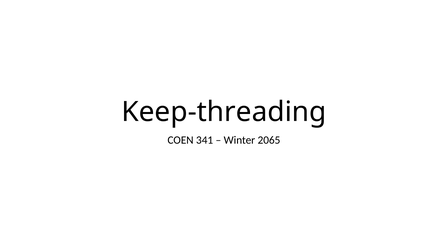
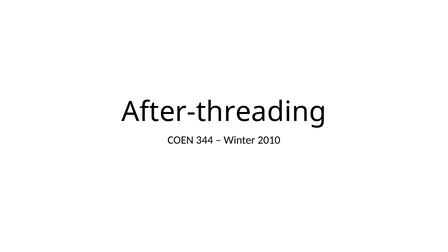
Keep-threading: Keep-threading -> After-threading (224, 112)
341: 341 -> 344 (205, 140)
2065: 2065 -> 2010 (269, 140)
